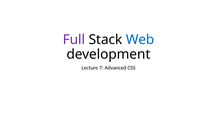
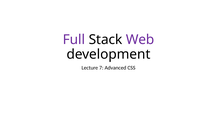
Web colour: blue -> purple (140, 40)
